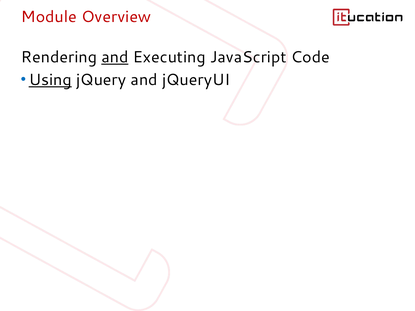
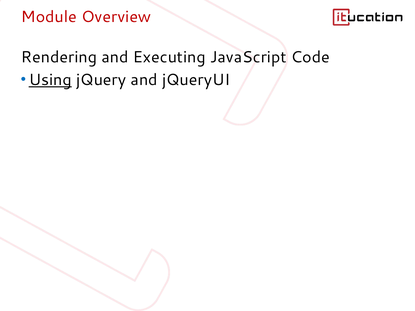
and underline: present -> none (115, 57)
